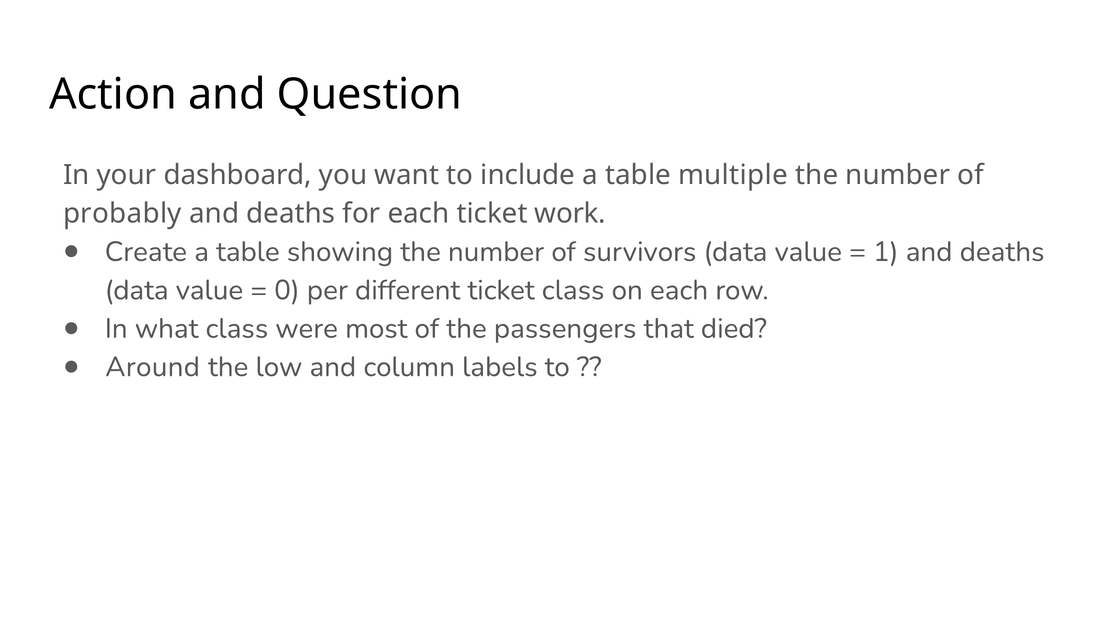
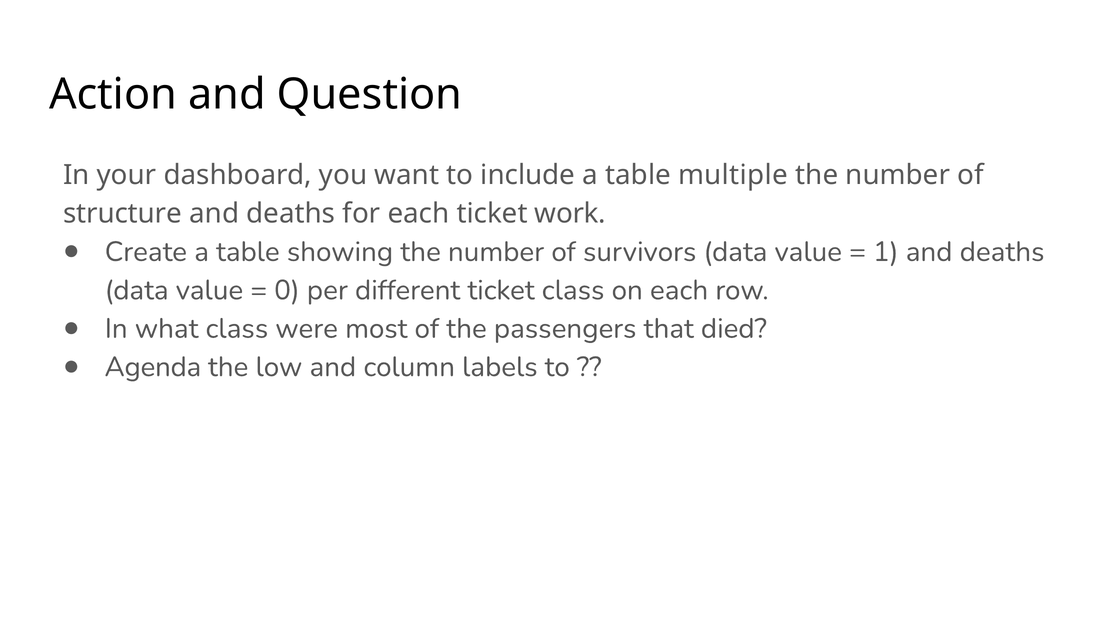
probably: probably -> structure (123, 213)
Around: Around -> Agenda (153, 367)
